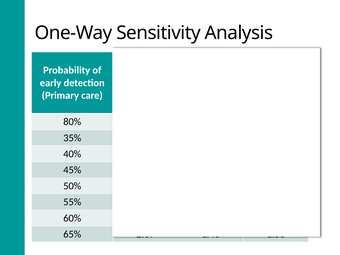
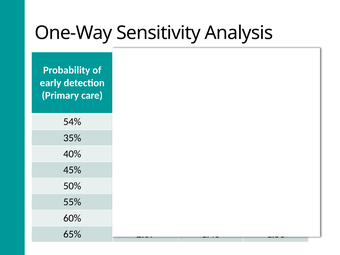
80%: 80% -> 54% (72, 122)
